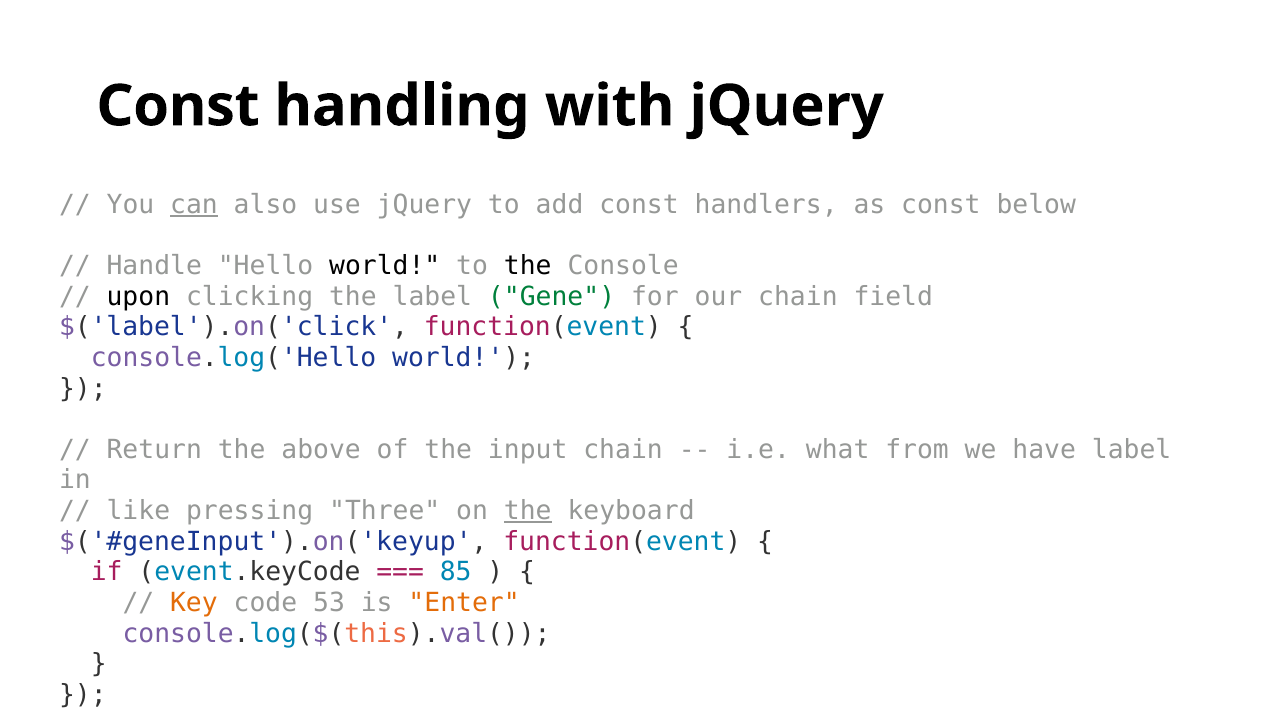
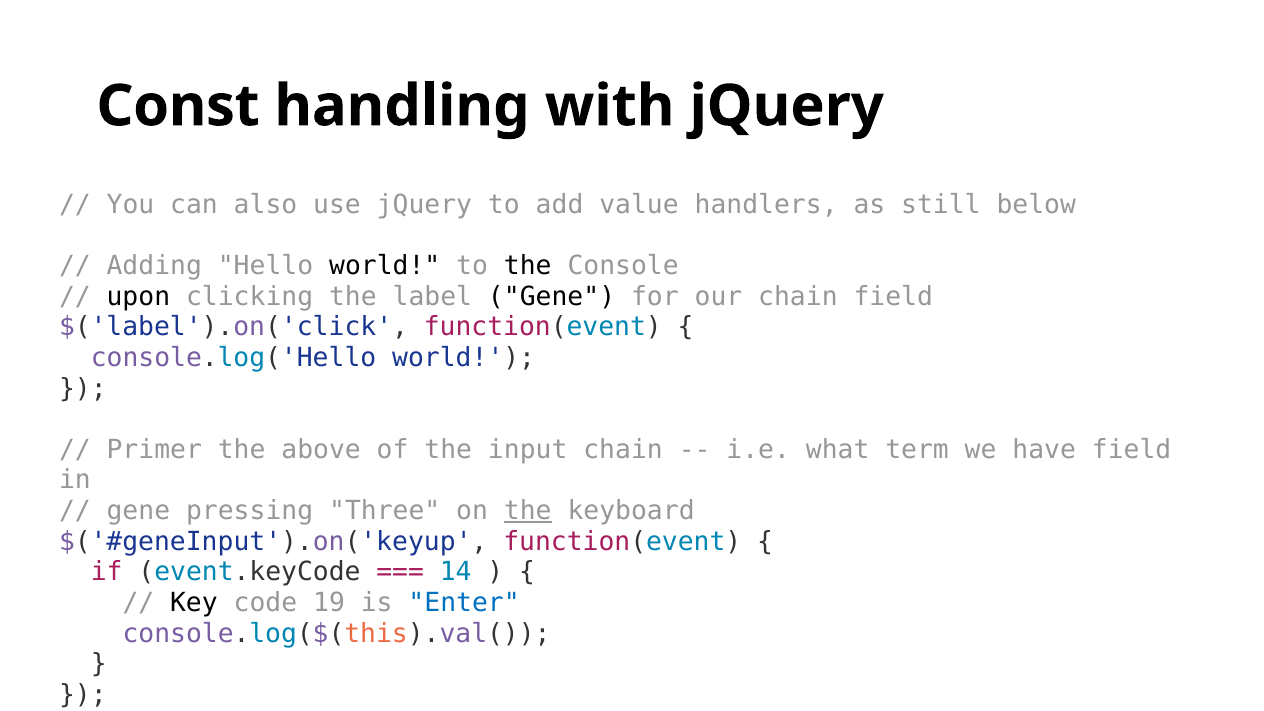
can underline: present -> none (194, 204)
add const: const -> value (639, 204)
as const: const -> still (941, 204)
Handle: Handle -> Adding (154, 266)
Gene colour: green -> black (552, 296)
Return: Return -> Primer (154, 450)
from: from -> term (917, 450)
have label: label -> field (1132, 450)
like: like -> gene (138, 511)
85: 85 -> 14 (456, 572)
Key colour: orange -> black (194, 603)
53: 53 -> 19 (329, 603)
Enter colour: orange -> blue (464, 603)
